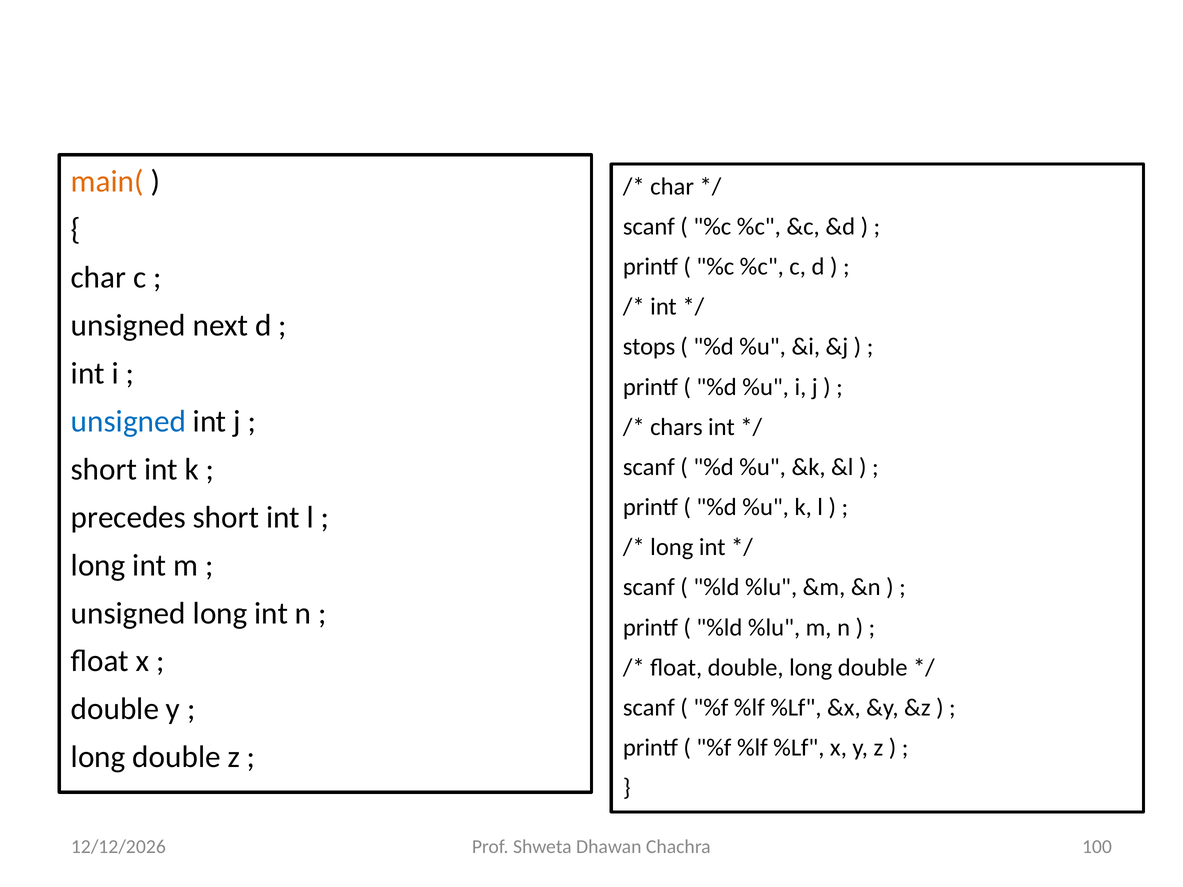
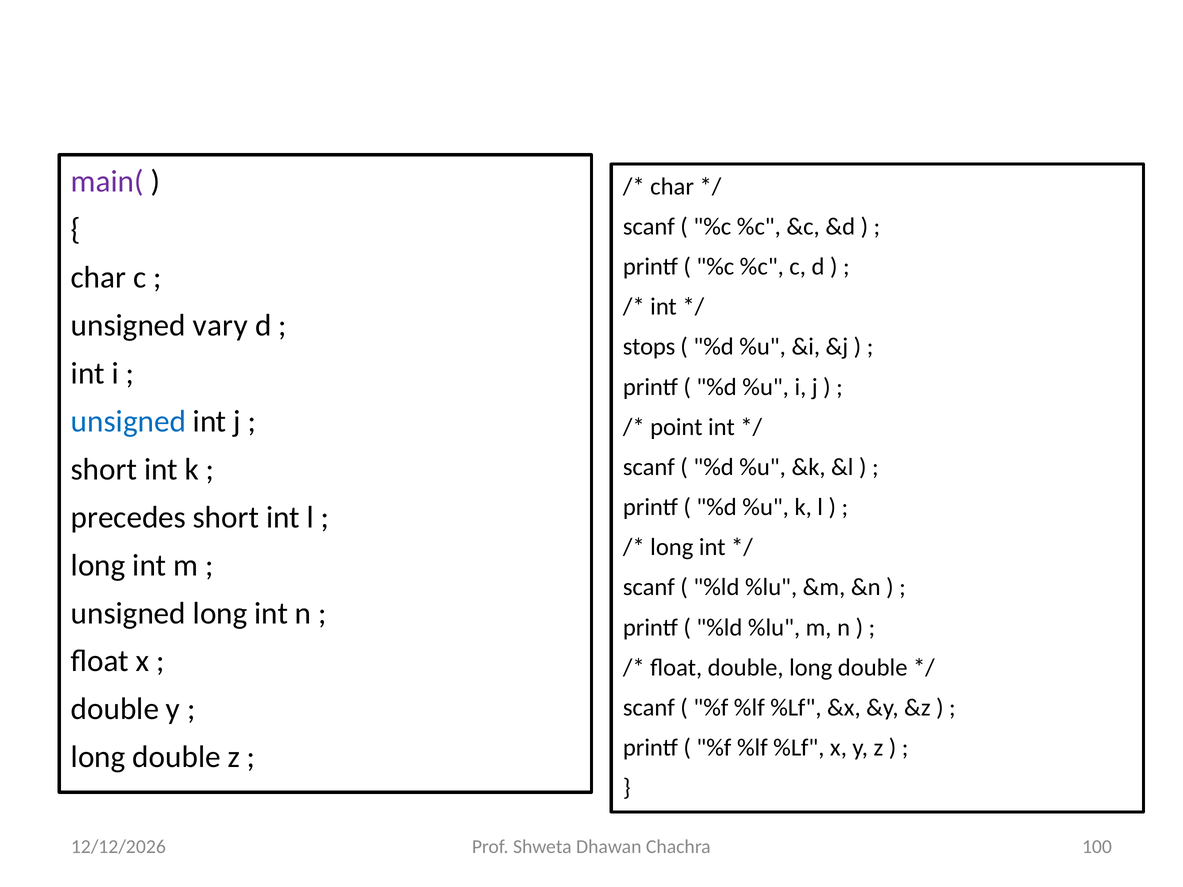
main( colour: orange -> purple (107, 182)
next: next -> vary (220, 326)
chars: chars -> point (676, 427)
